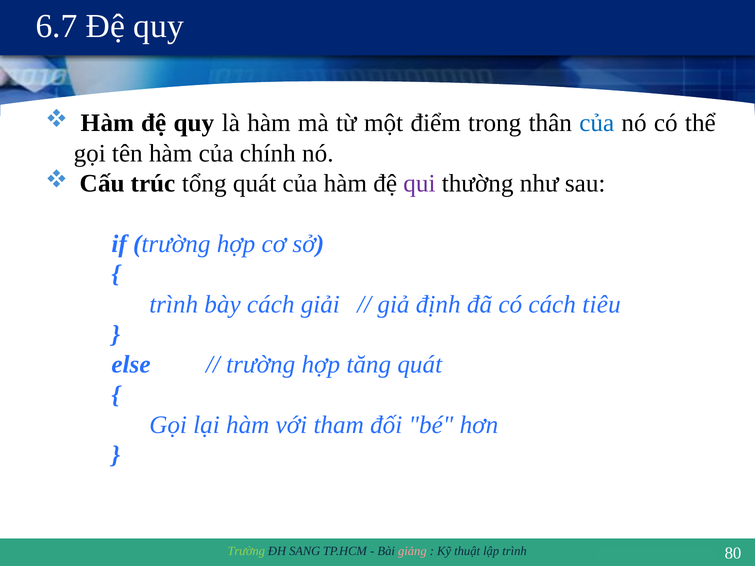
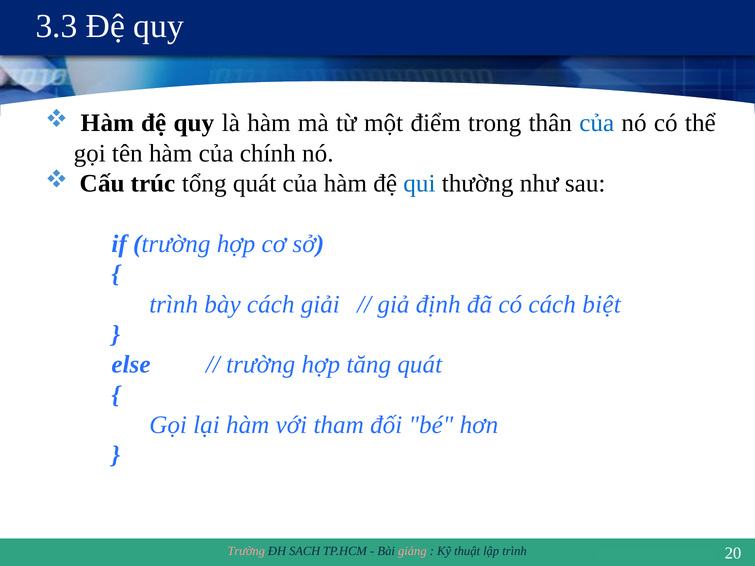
6.7: 6.7 -> 3.3 (57, 26)
qui colour: purple -> blue (419, 184)
tiêu: tiêu -> biệt (602, 304)
Trường colour: light green -> pink (246, 552)
SANG: SANG -> SACH (305, 552)
80: 80 -> 20 (733, 553)
